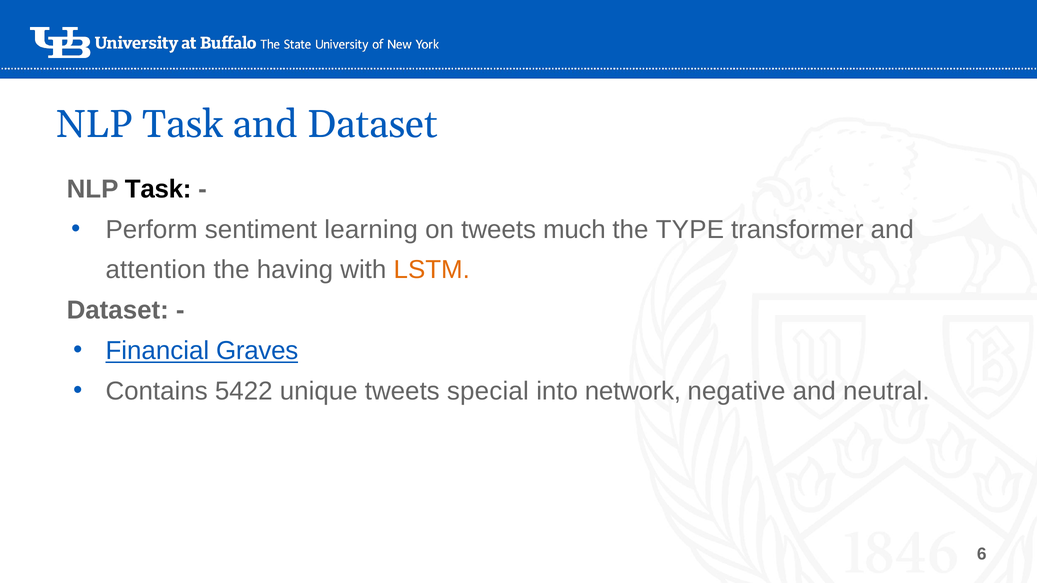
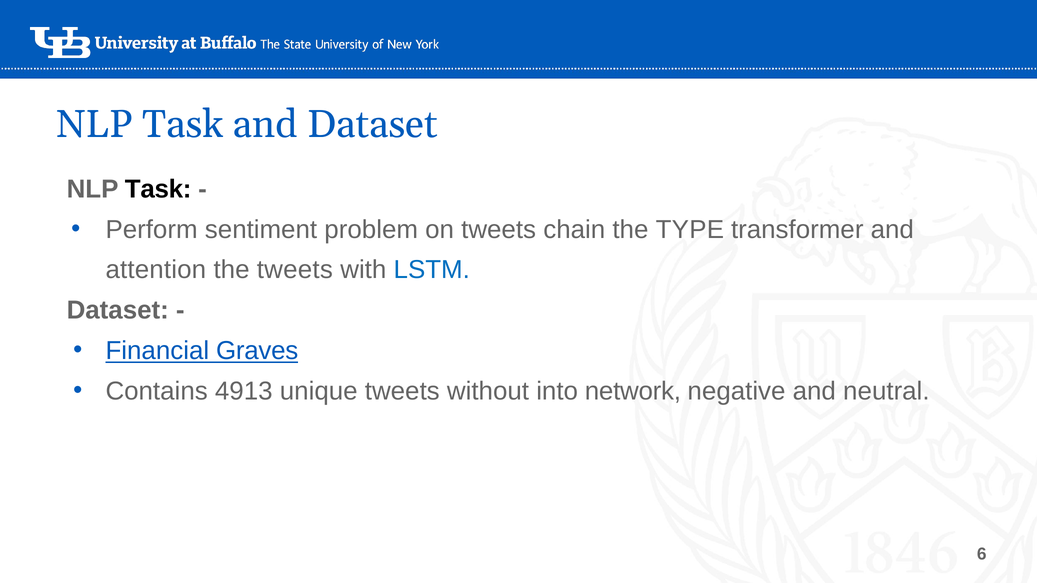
learning: learning -> problem (371, 230)
much: much -> chain (574, 230)
the having: having -> tweets (295, 270)
LSTM colour: orange -> blue (432, 270)
5422: 5422 -> 4913 (244, 391)
special: special -> without (488, 391)
